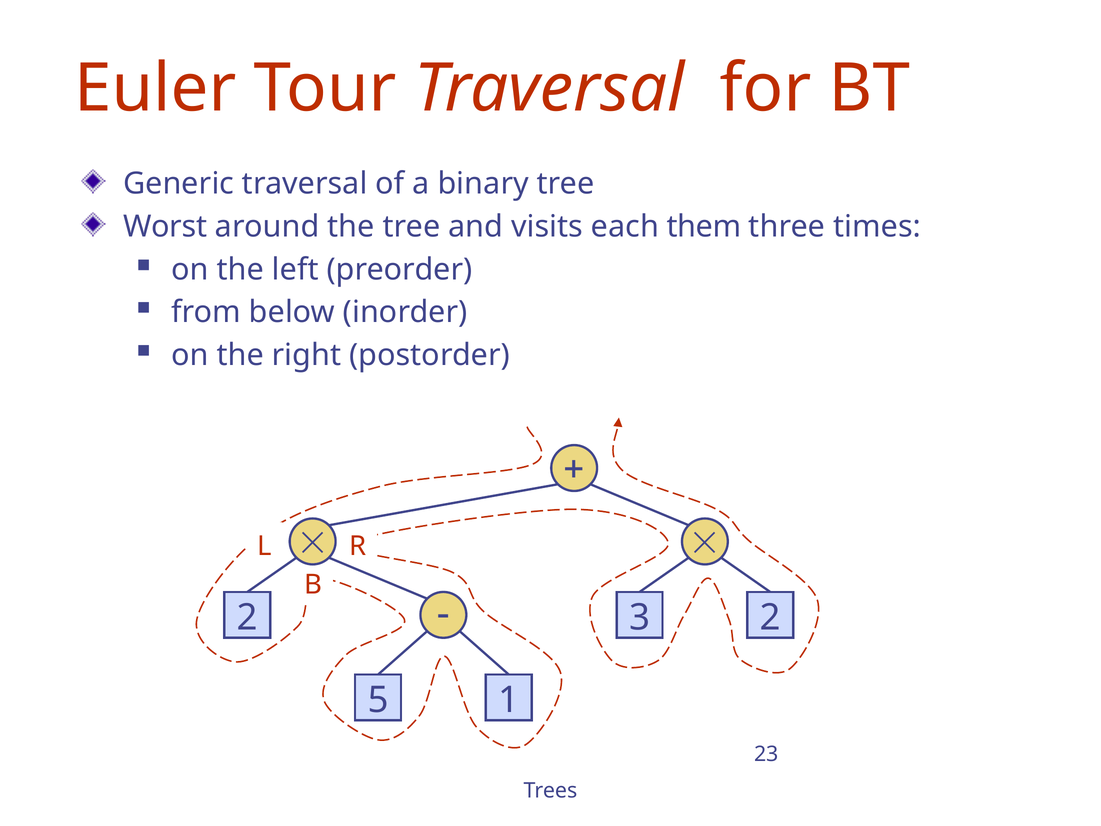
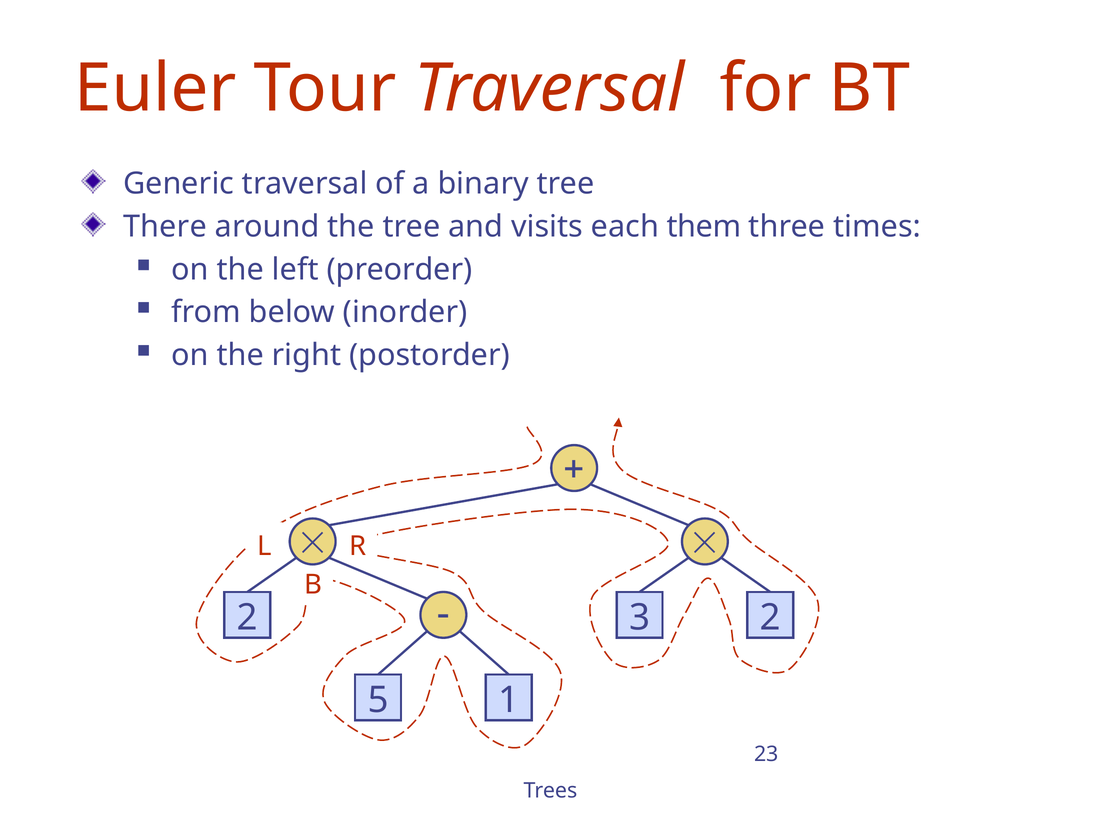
Worst: Worst -> There (165, 227)
